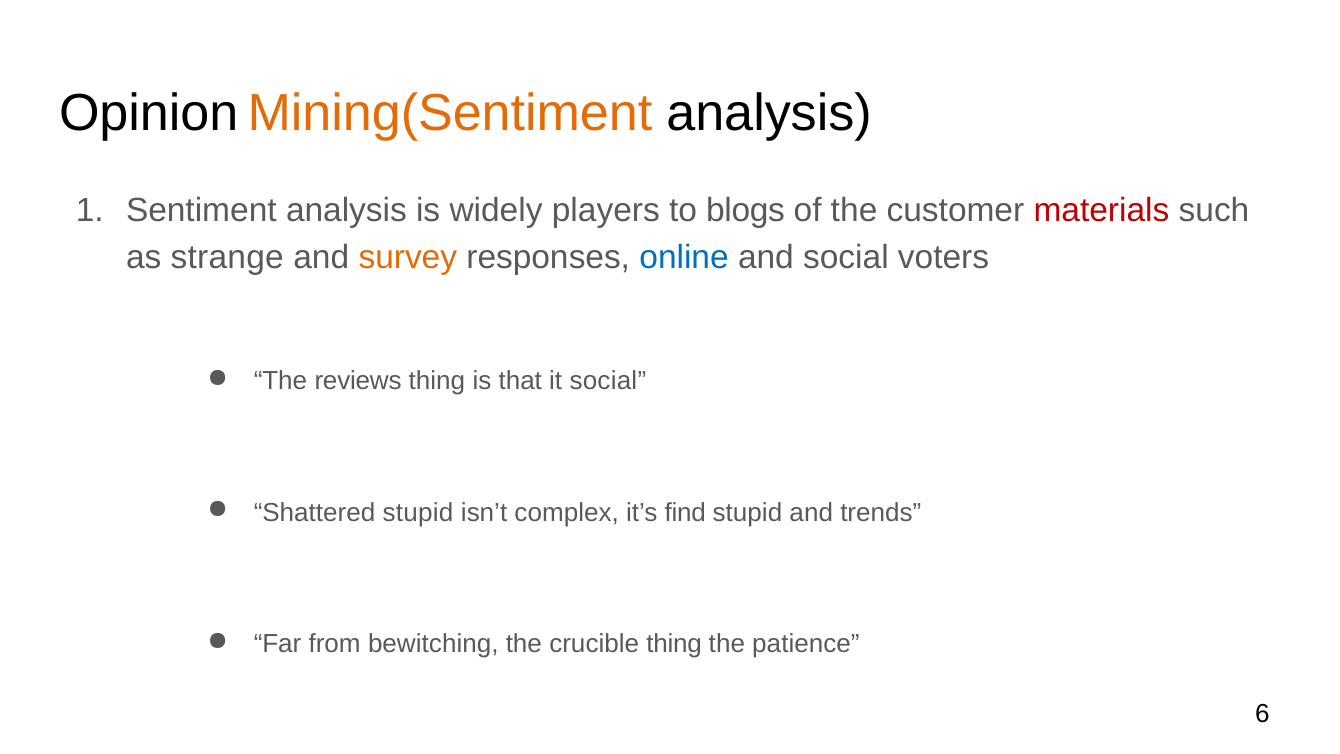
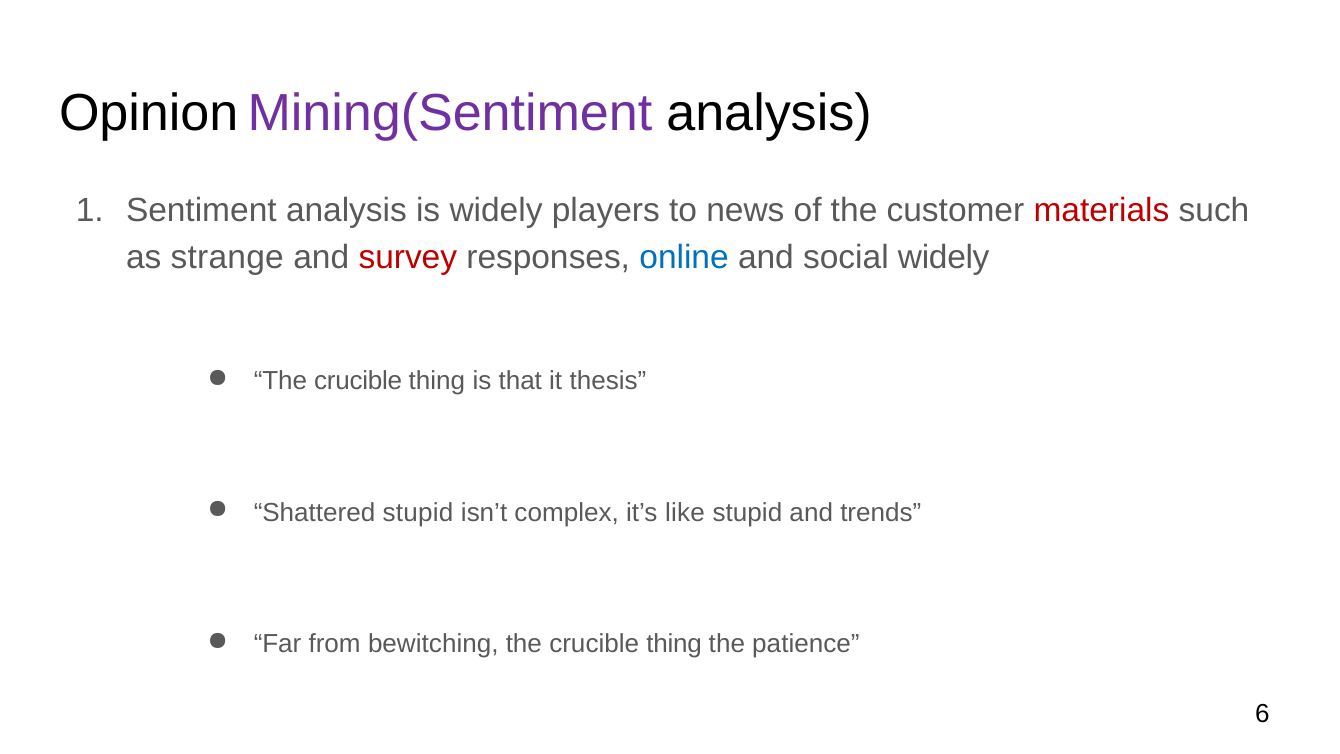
Mining(Sentiment colour: orange -> purple (450, 114)
blogs: blogs -> news (745, 211)
survey colour: orange -> red (408, 257)
social voters: voters -> widely (944, 257)
reviews: reviews -> crucible (358, 381)
it social: social -> thesis (608, 381)
find: find -> like (685, 512)
